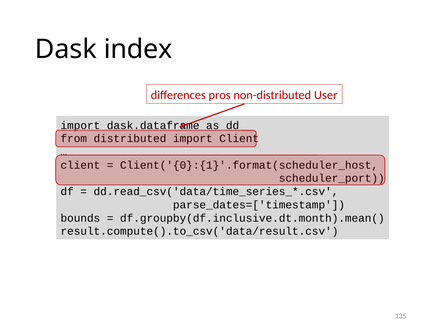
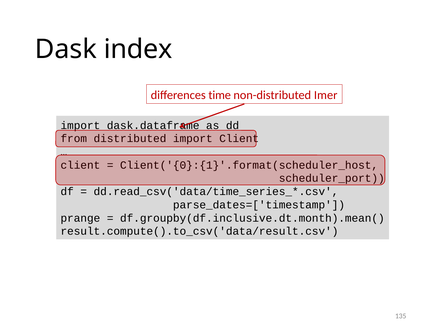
pros: pros -> time (220, 95)
User: User -> Imer (326, 95)
bounds: bounds -> prange (80, 218)
